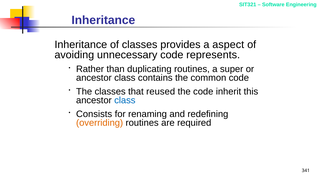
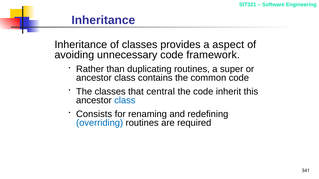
represents: represents -> framework (213, 55)
reused: reused -> central (161, 92)
overriding colour: orange -> blue (100, 123)
